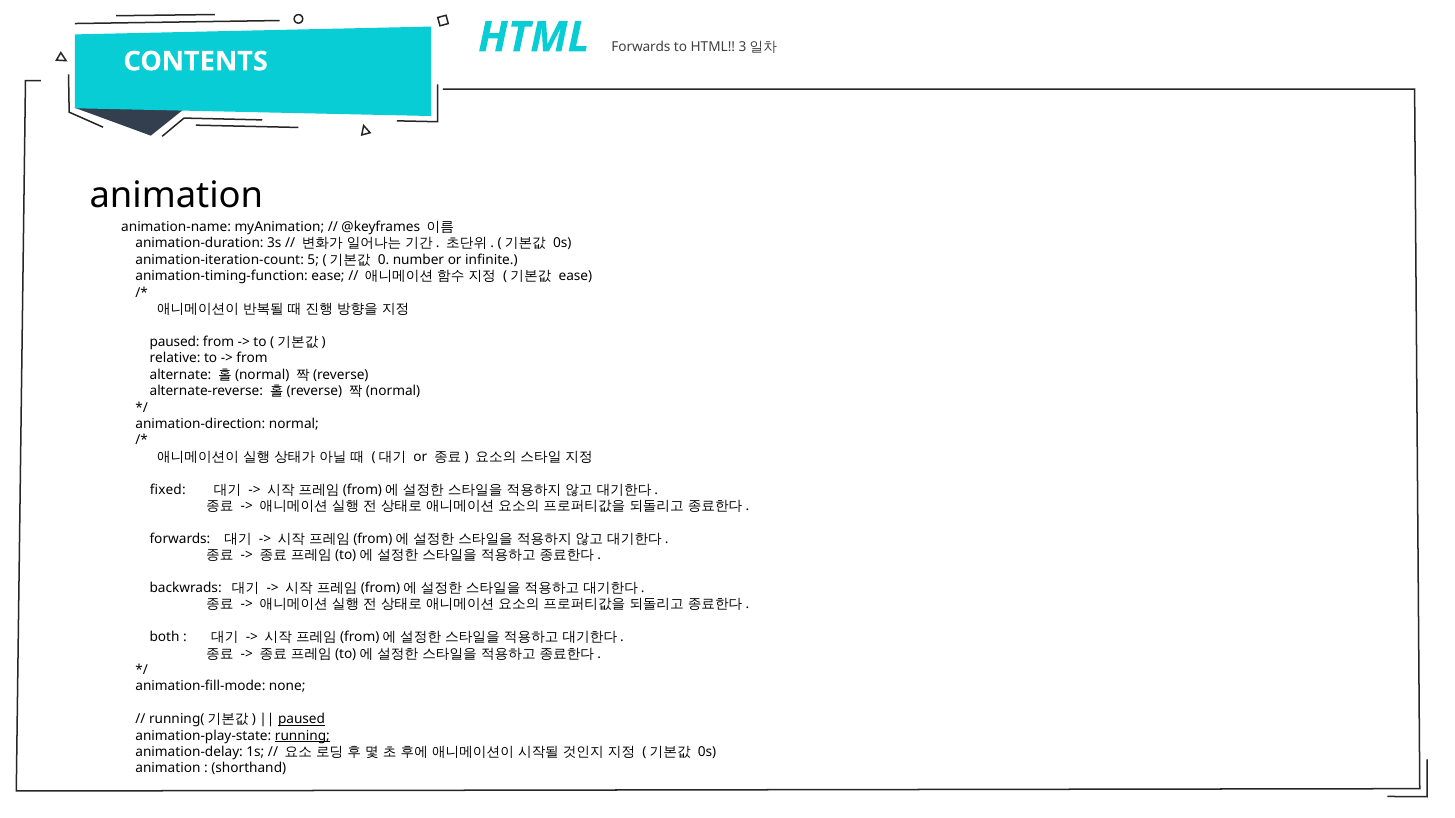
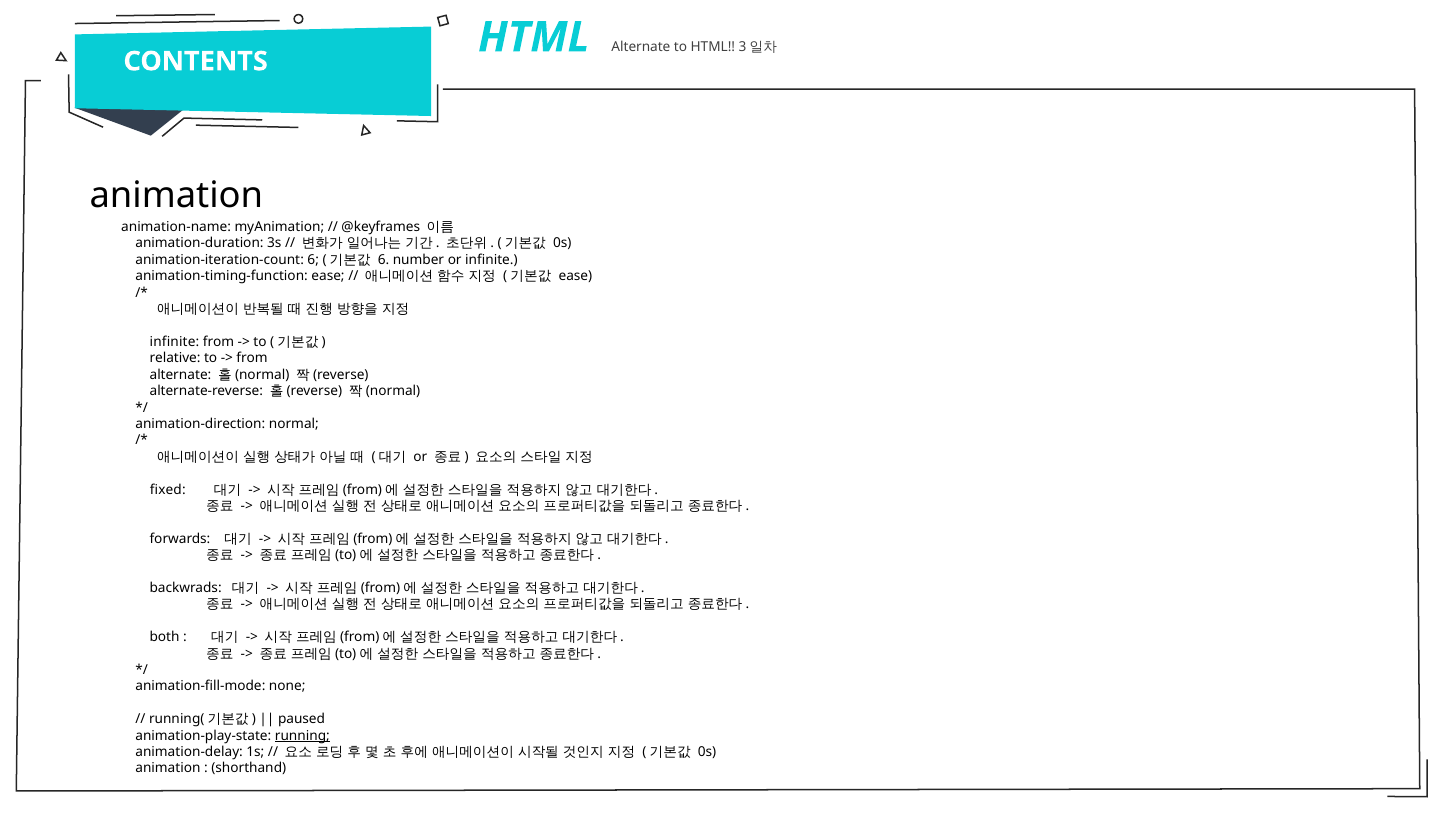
HTML Forwards: Forwards -> Alternate (641, 47)
animation-iteration-count 5: 5 -> 6 (313, 260)
0: 0 -> 6 (384, 260)
paused: paused -> infinite (174, 342)
paused underline: present -> none (302, 720)
